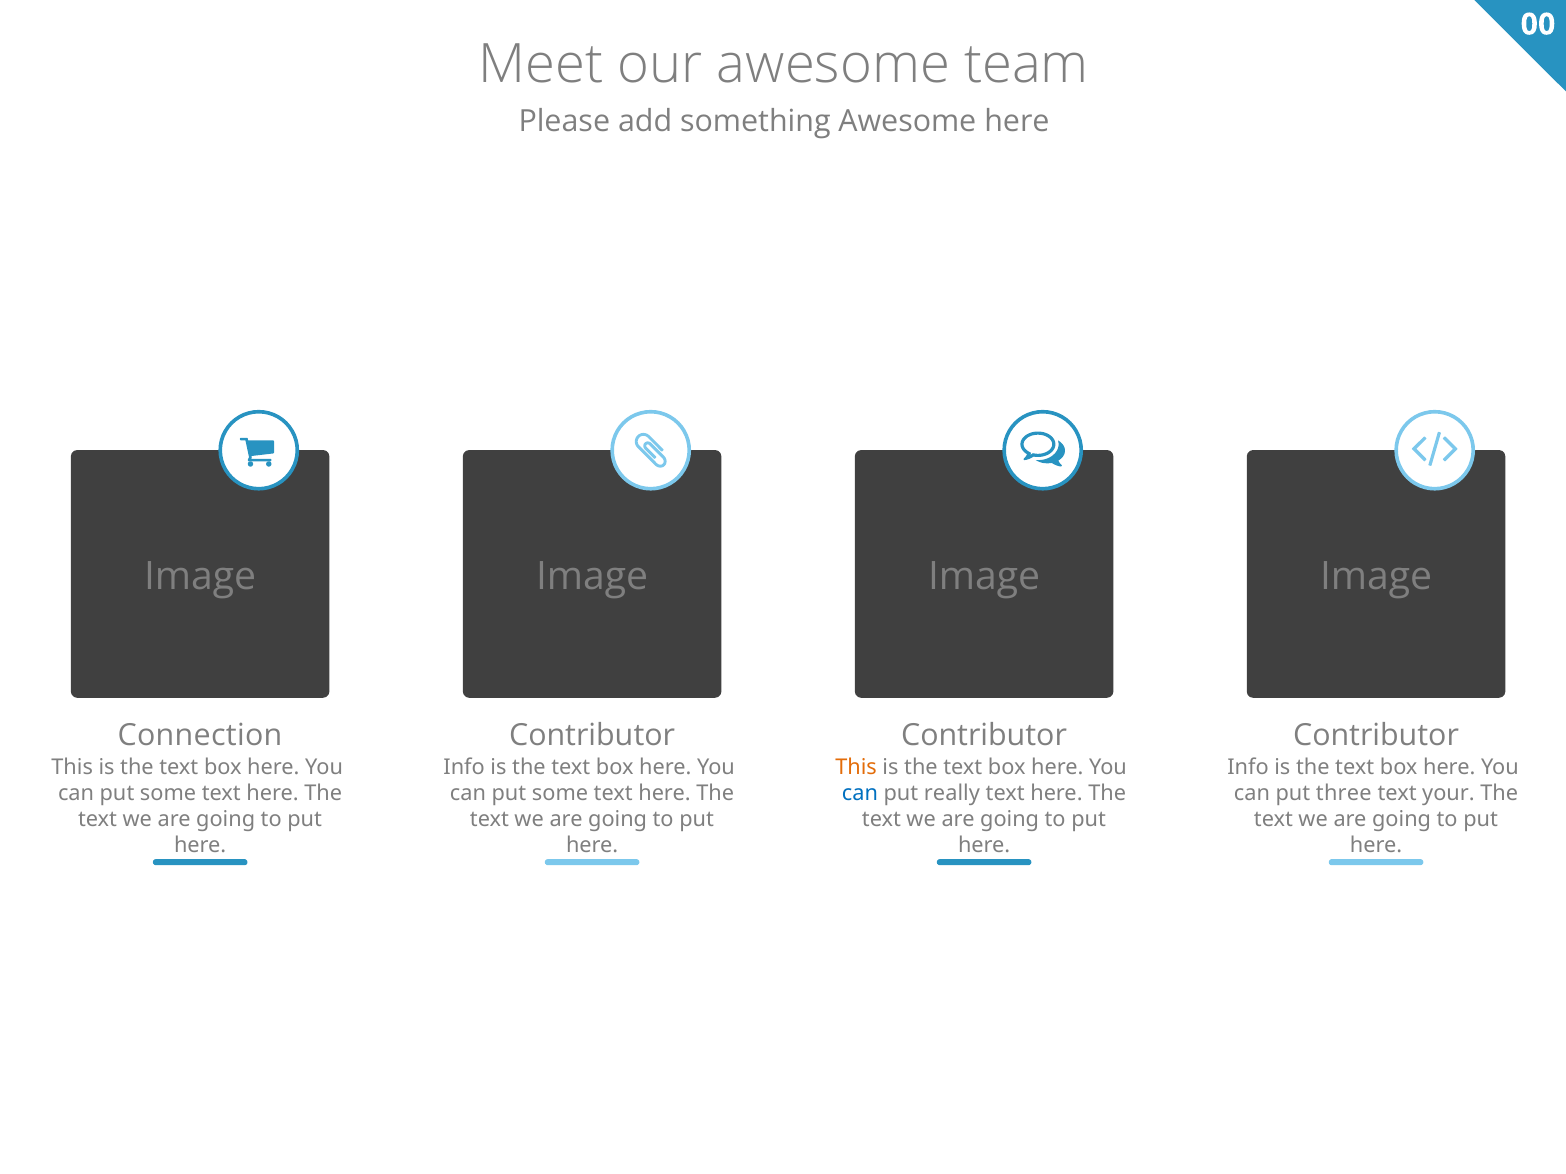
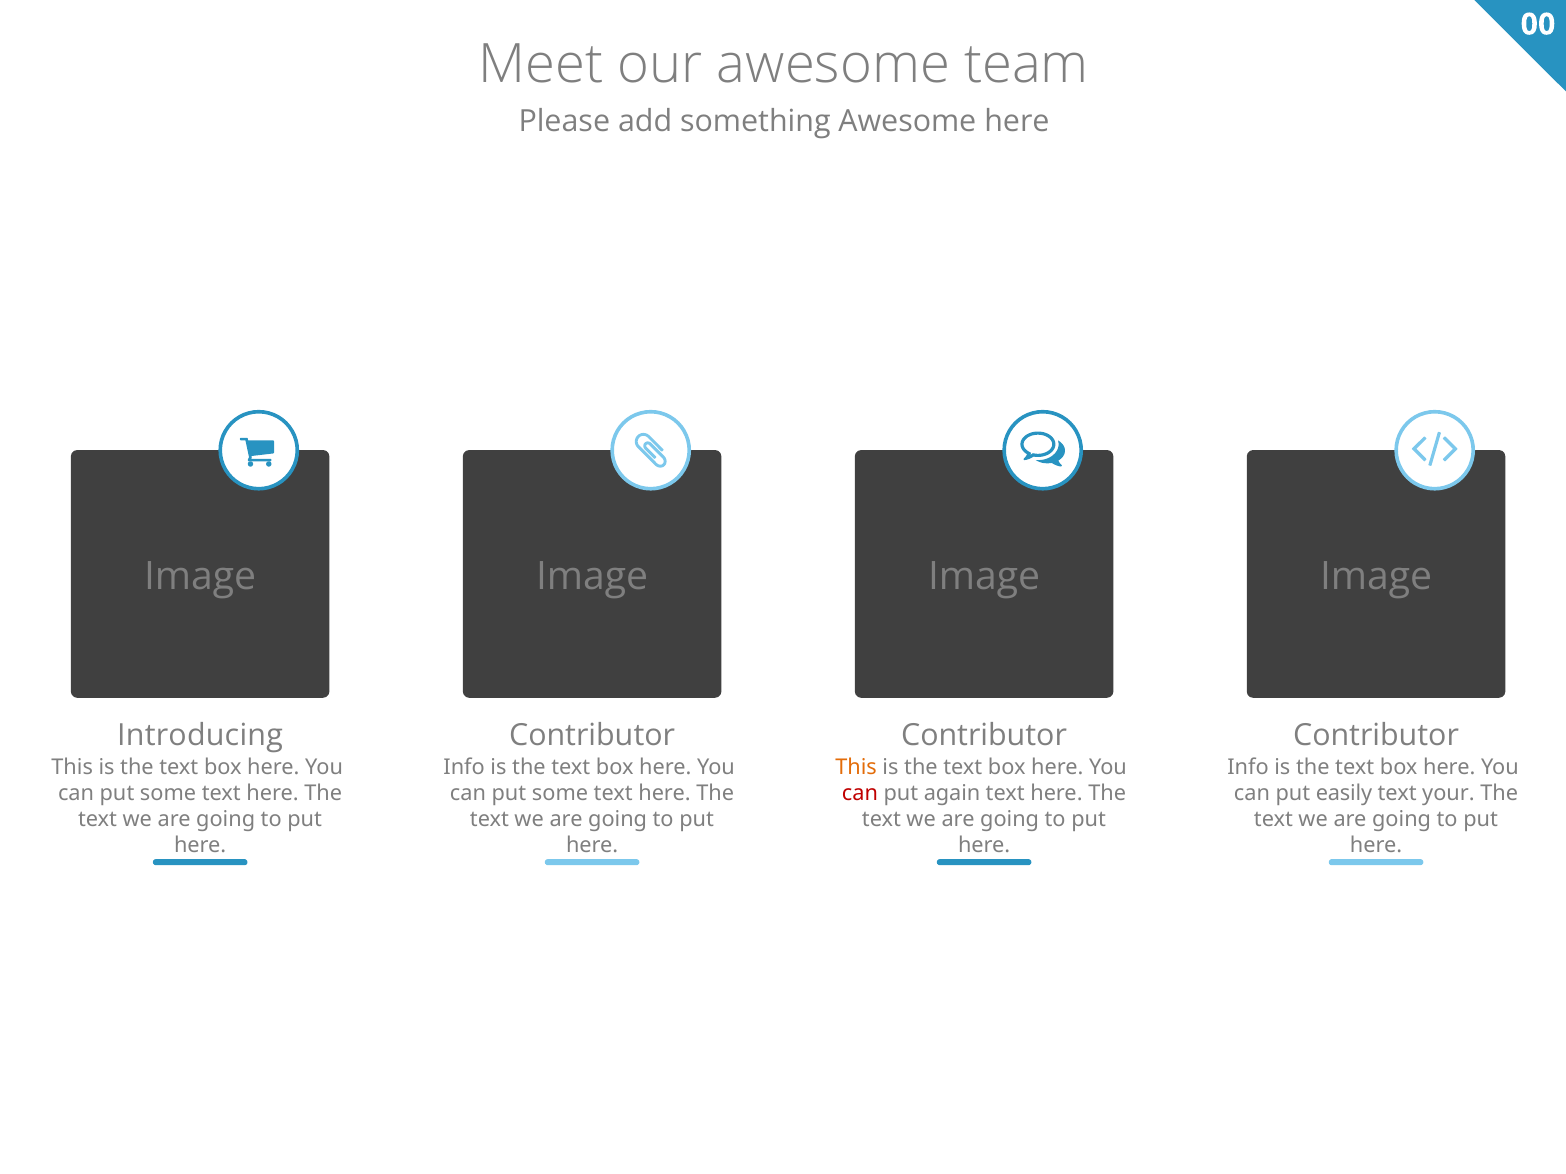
Connection: Connection -> Introducing (200, 735)
can colour: blue -> red (860, 794)
really: really -> again (952, 794)
three: three -> easily (1344, 794)
